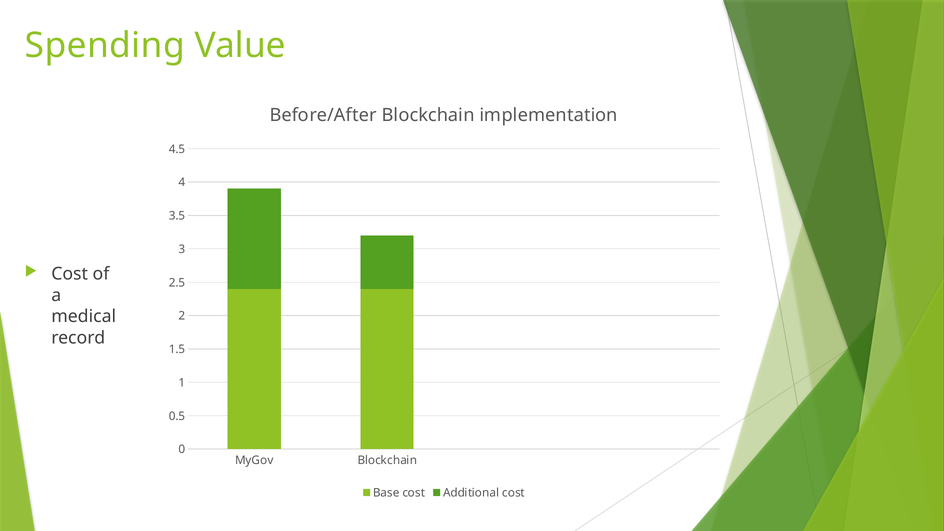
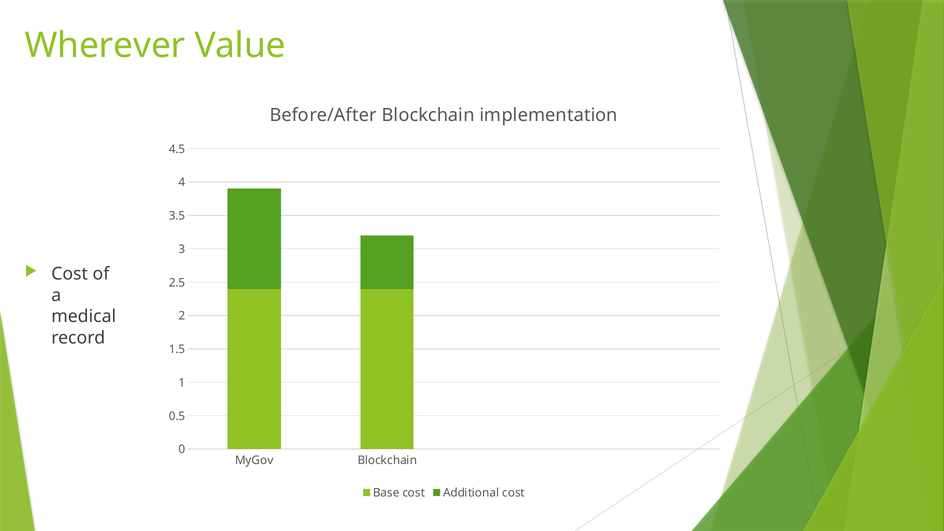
Spending: Spending -> Wherever (105, 46)
